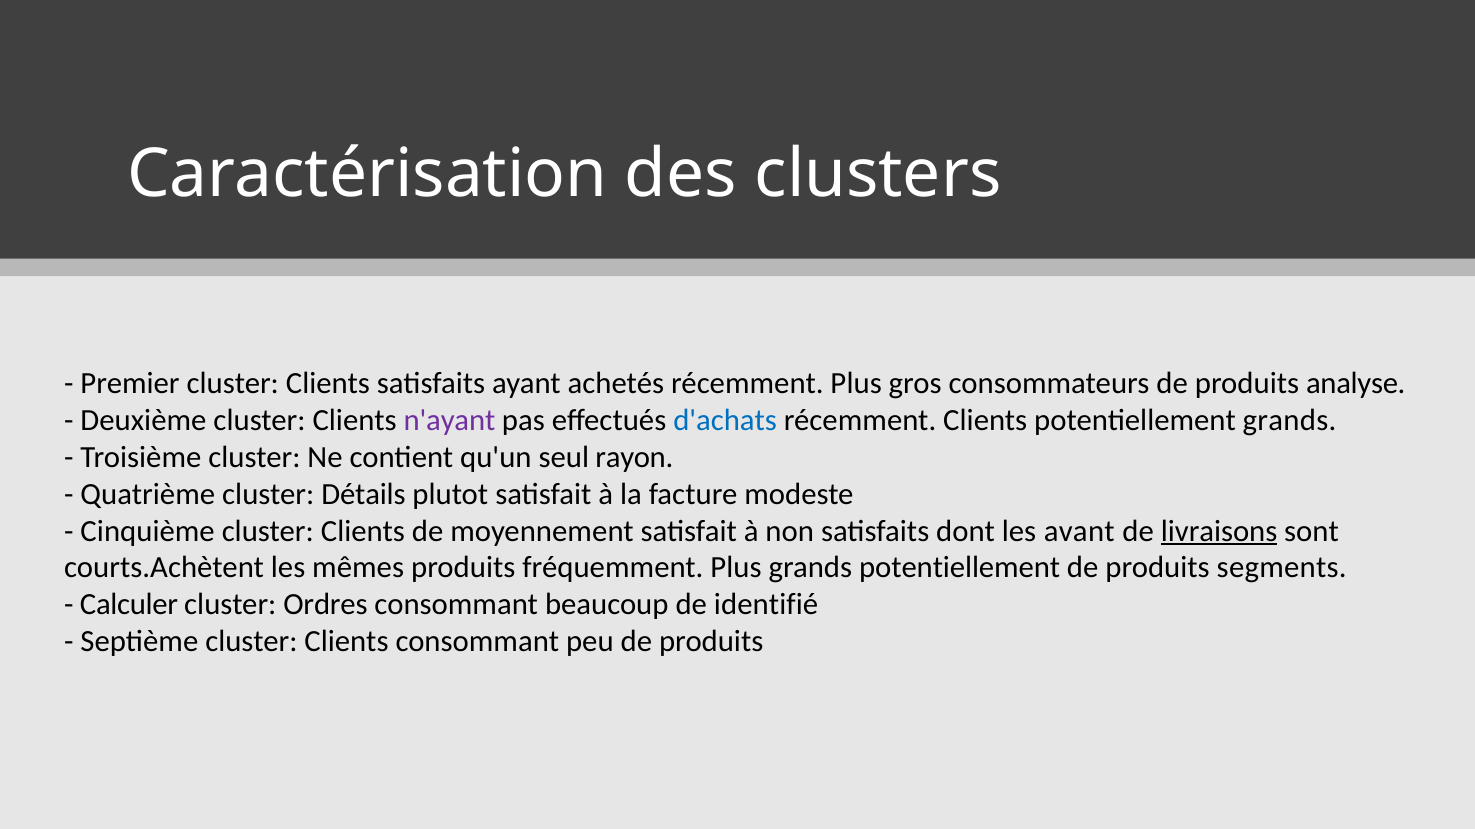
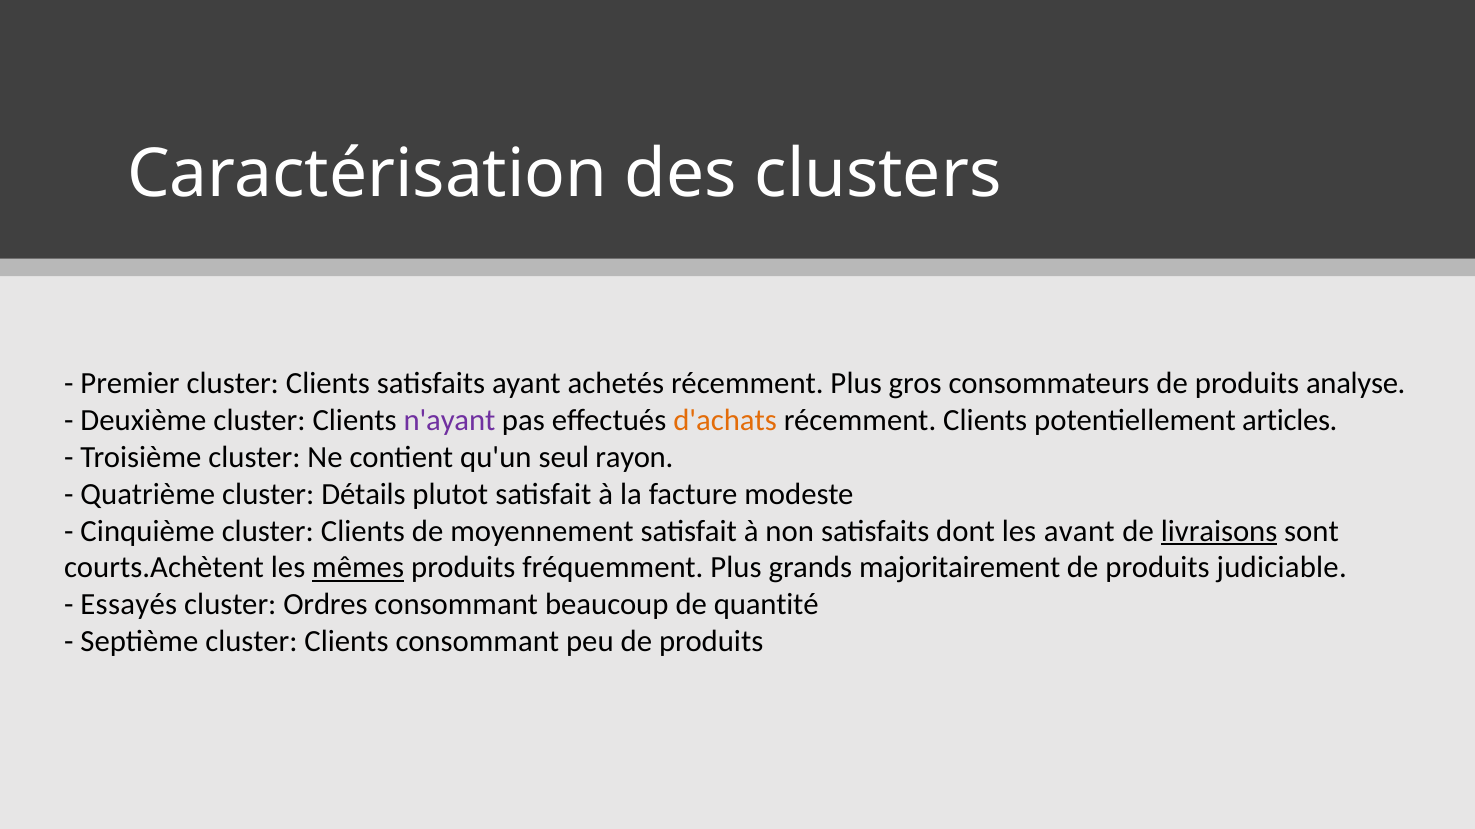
d'achats colour: blue -> orange (725, 421)
potentiellement grands: grands -> articles (1290, 421)
mêmes underline: none -> present (358, 568)
grands potentiellement: potentiellement -> majoritairement (960, 568)
segments: segments -> judiciable (1282, 568)
Calculer: Calculer -> Essayés (129, 605)
identifié: identifié -> quantité (766, 605)
